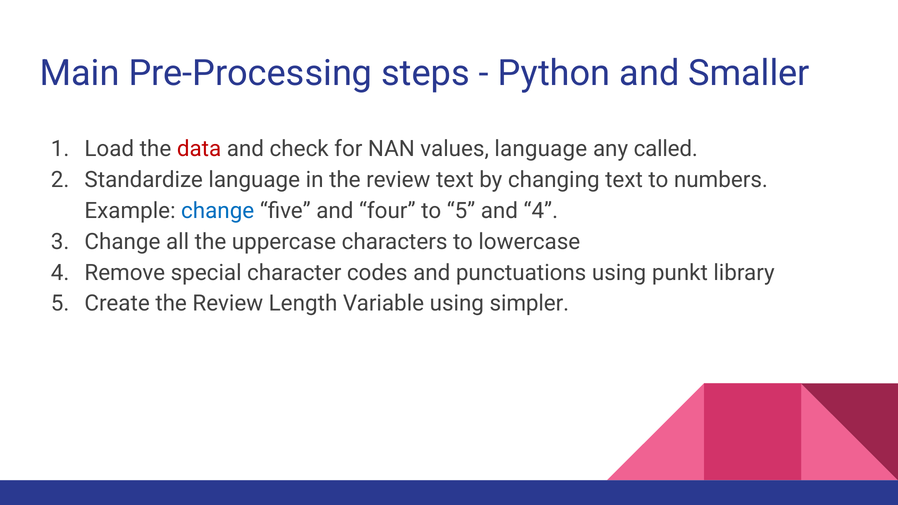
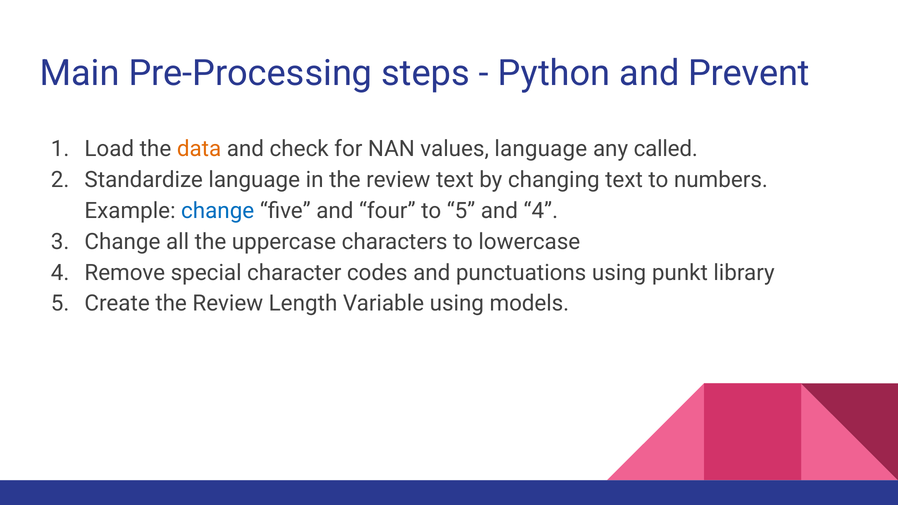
Smaller: Smaller -> Prevent (749, 73)
data colour: red -> orange (199, 149)
simpler: simpler -> models (529, 304)
